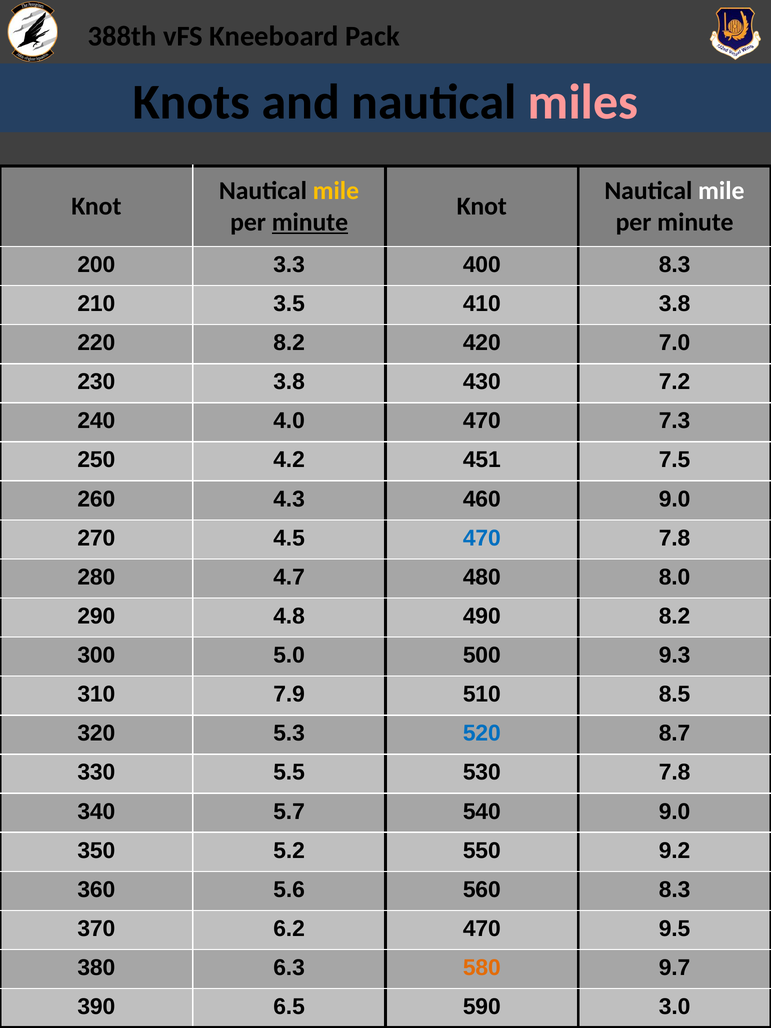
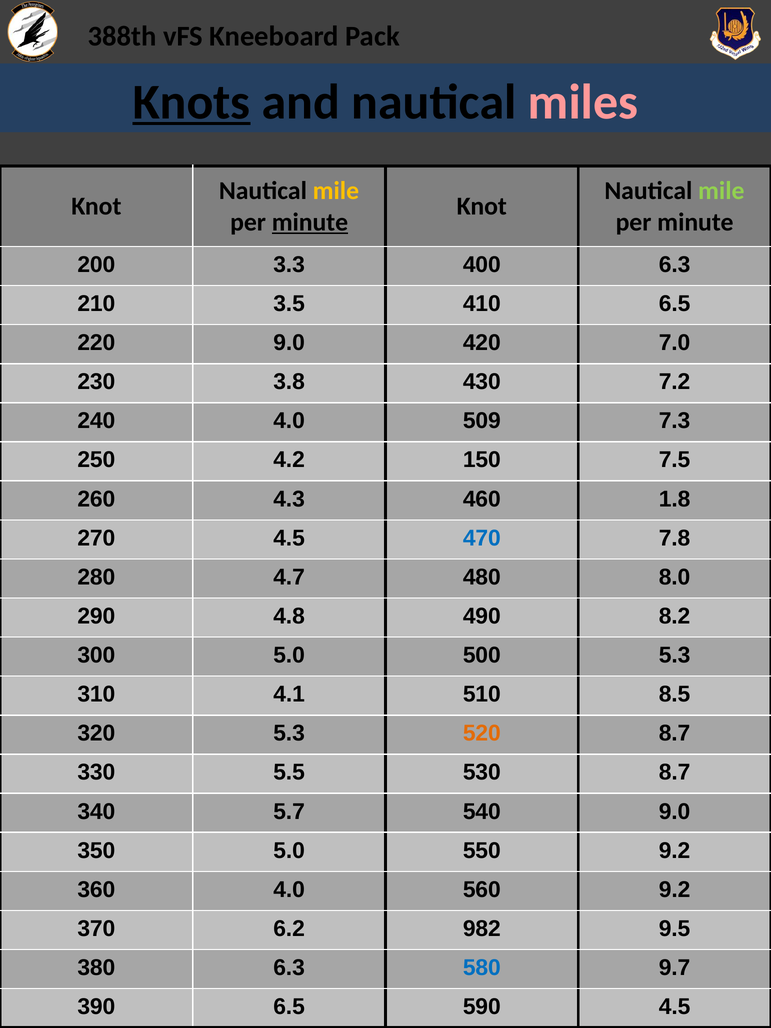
Knots underline: none -> present (191, 102)
mile colour: white -> light green (721, 191)
400 8.3: 8.3 -> 6.3 (675, 265)
410 3.8: 3.8 -> 6.5 (675, 304)
220 8.2: 8.2 -> 9.0 (289, 343)
4.0 470: 470 -> 509 (482, 421)
451: 451 -> 150 (482, 460)
460 9.0: 9.0 -> 1.8 (675, 499)
500 9.3: 9.3 -> 5.3 (675, 655)
7.9: 7.9 -> 4.1 (289, 694)
520 colour: blue -> orange (482, 733)
530 7.8: 7.8 -> 8.7 (675, 772)
350 5.2: 5.2 -> 5.0 (289, 851)
360 5.6: 5.6 -> 4.0 (289, 890)
560 8.3: 8.3 -> 9.2 (675, 890)
6.2 470: 470 -> 982 (482, 929)
580 colour: orange -> blue (482, 968)
590 3.0: 3.0 -> 4.5 (675, 1007)
